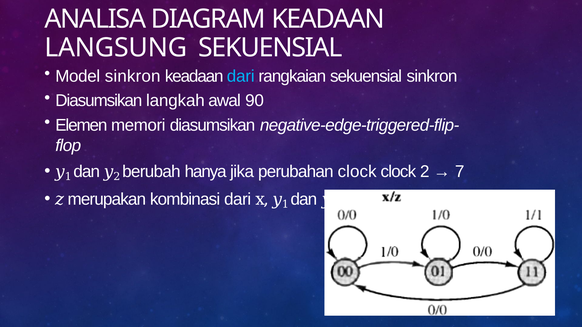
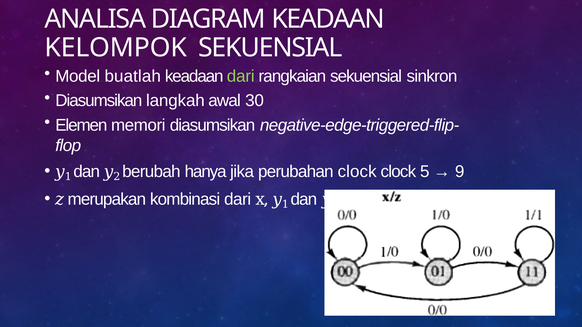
LANGSUNG: LANGSUNG -> KELOMPOK (116, 48)
Model sinkron: sinkron -> buatlah (133, 76)
dari colour: light blue -> light green (241, 76)
90: 90 -> 30 (255, 101)
clock 2: 2 -> 5 (425, 172)
7: 7 -> 9 (460, 172)
